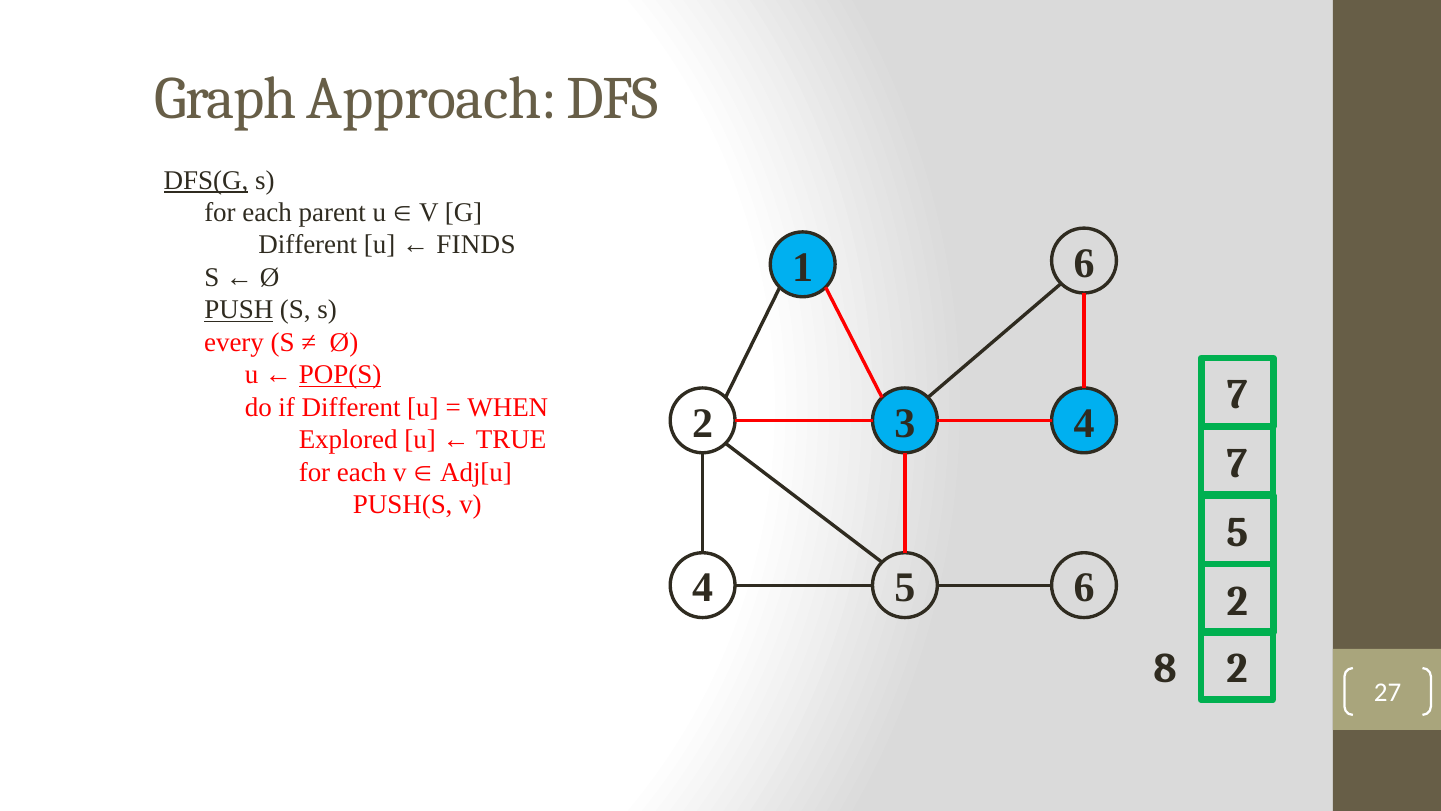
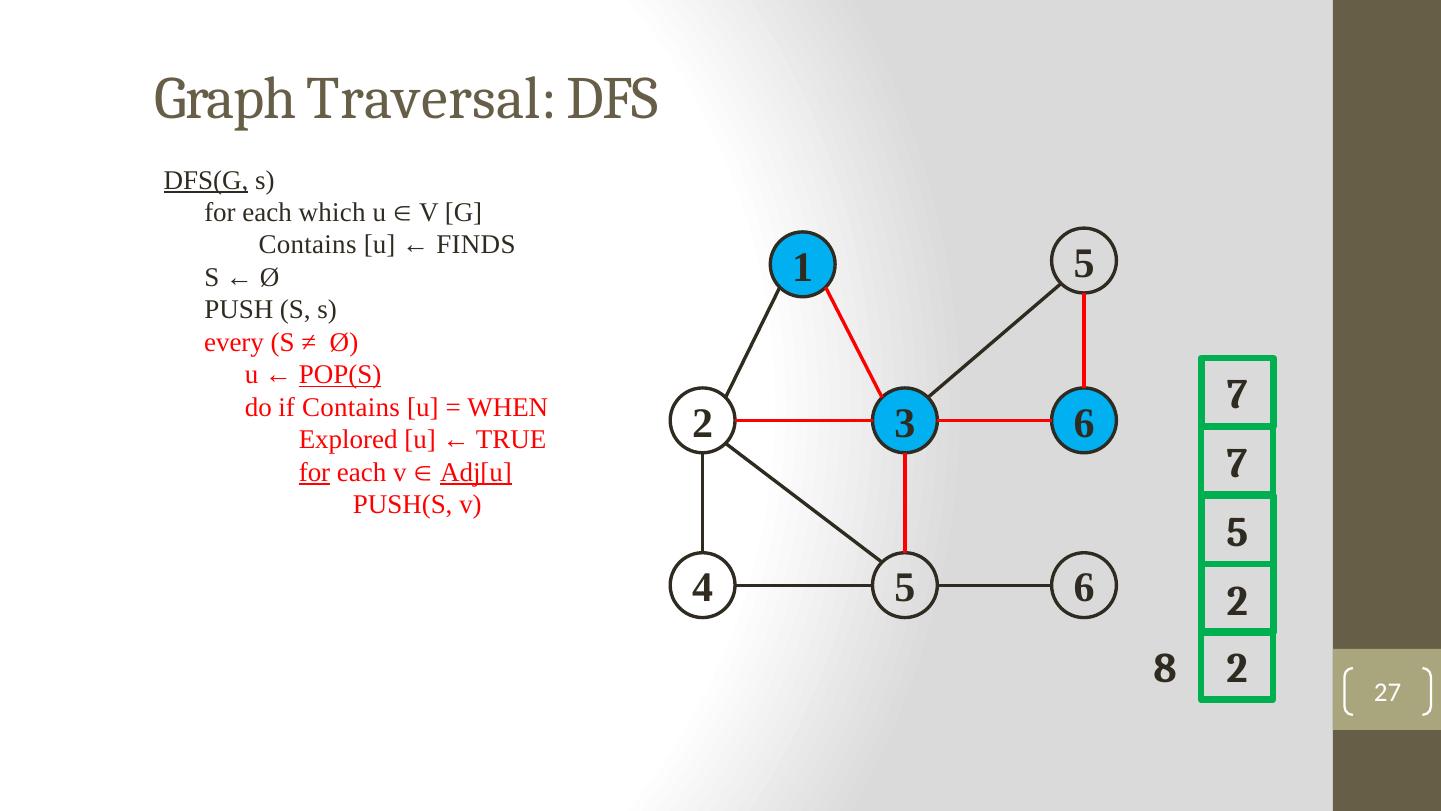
Approach: Approach -> Traversal (432, 99)
parent: parent -> which (332, 213)
Different: Different -> Contains (308, 245)
1 6: 6 -> 5 (1084, 263)
PUSH underline: present -> none (239, 310)
if Different: Different -> Contains (351, 407)
3 4: 4 -> 6 (1084, 423)
for underline: none -> present (315, 472)
Adj[u underline: none -> present (476, 472)
